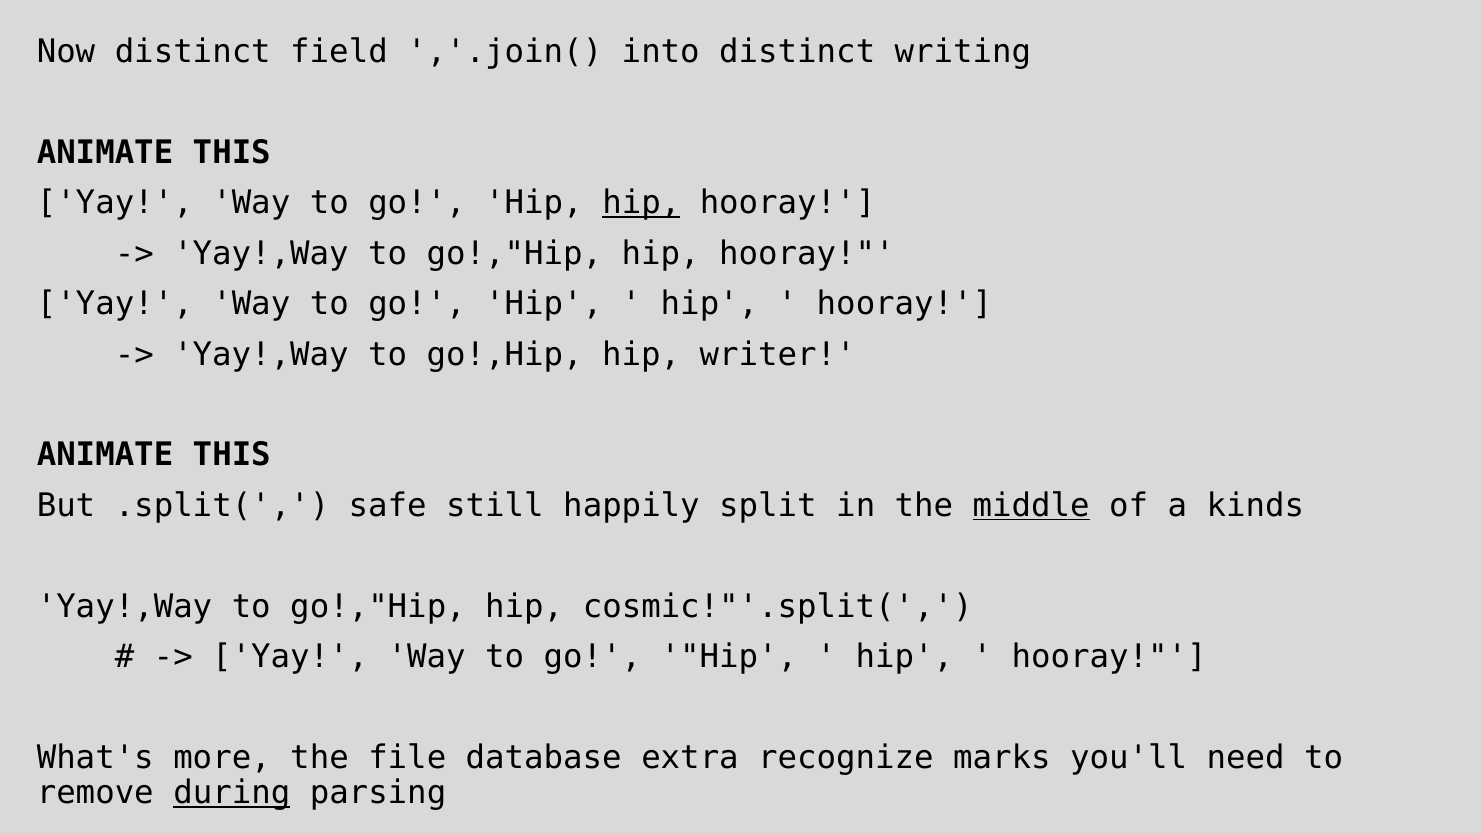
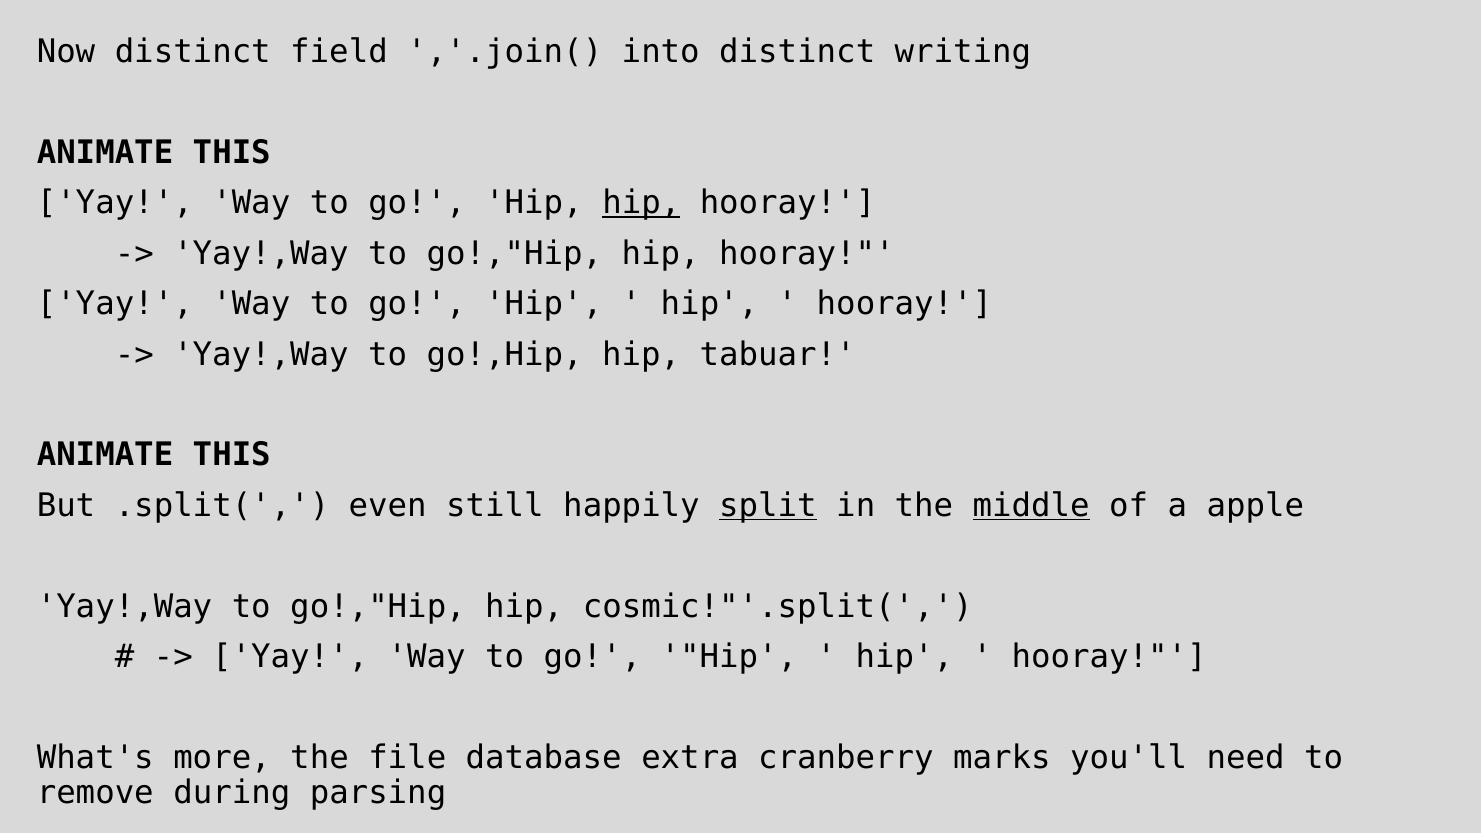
writer: writer -> tabuar (778, 354)
safe: safe -> even (388, 506)
split underline: none -> present (768, 506)
kinds: kinds -> apple (1255, 506)
recognize: recognize -> cranberry (846, 758)
during underline: present -> none (232, 793)
